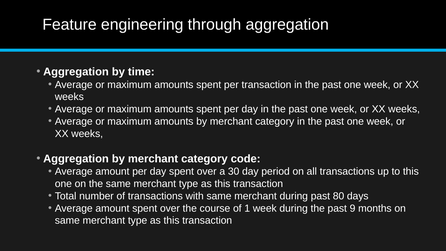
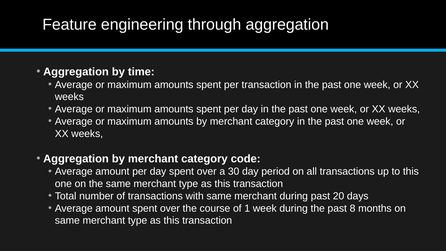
80: 80 -> 20 (339, 196)
9: 9 -> 8 (353, 208)
